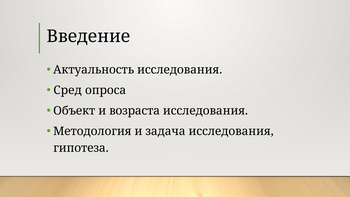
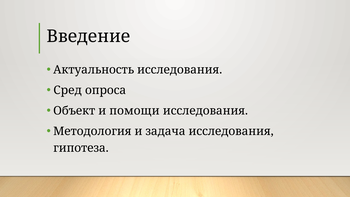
возраста: возраста -> помощи (134, 111)
